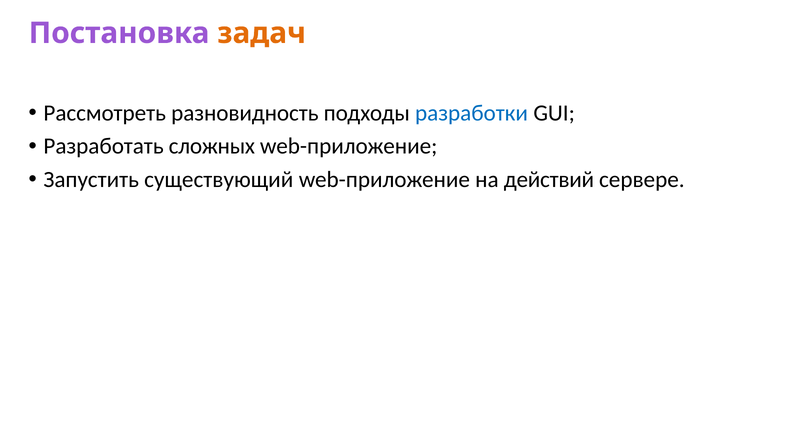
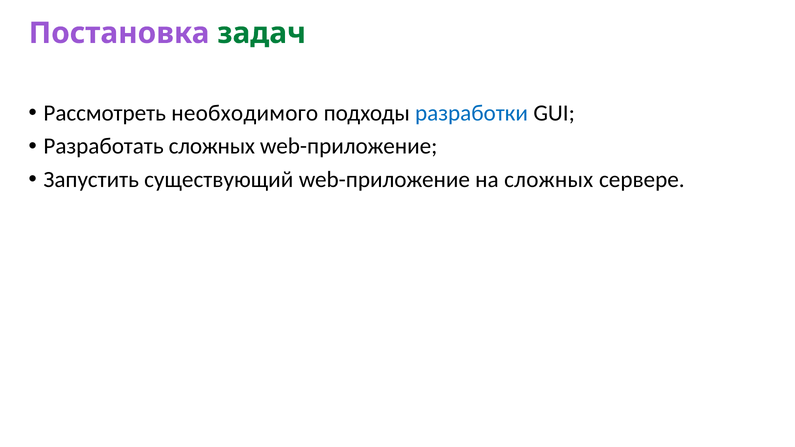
задач colour: orange -> green (262, 33)
разновидность: разновидность -> необходимого (245, 113)
на действий: действий -> сложных (549, 180)
